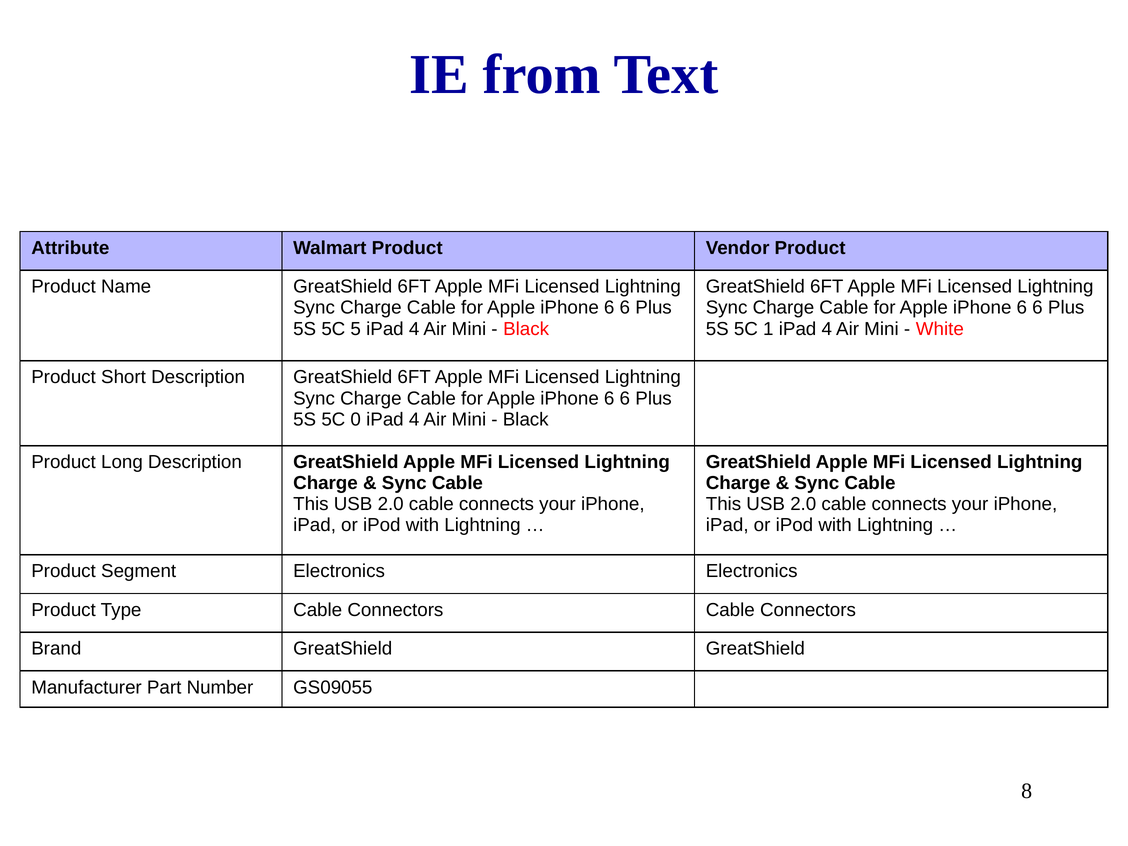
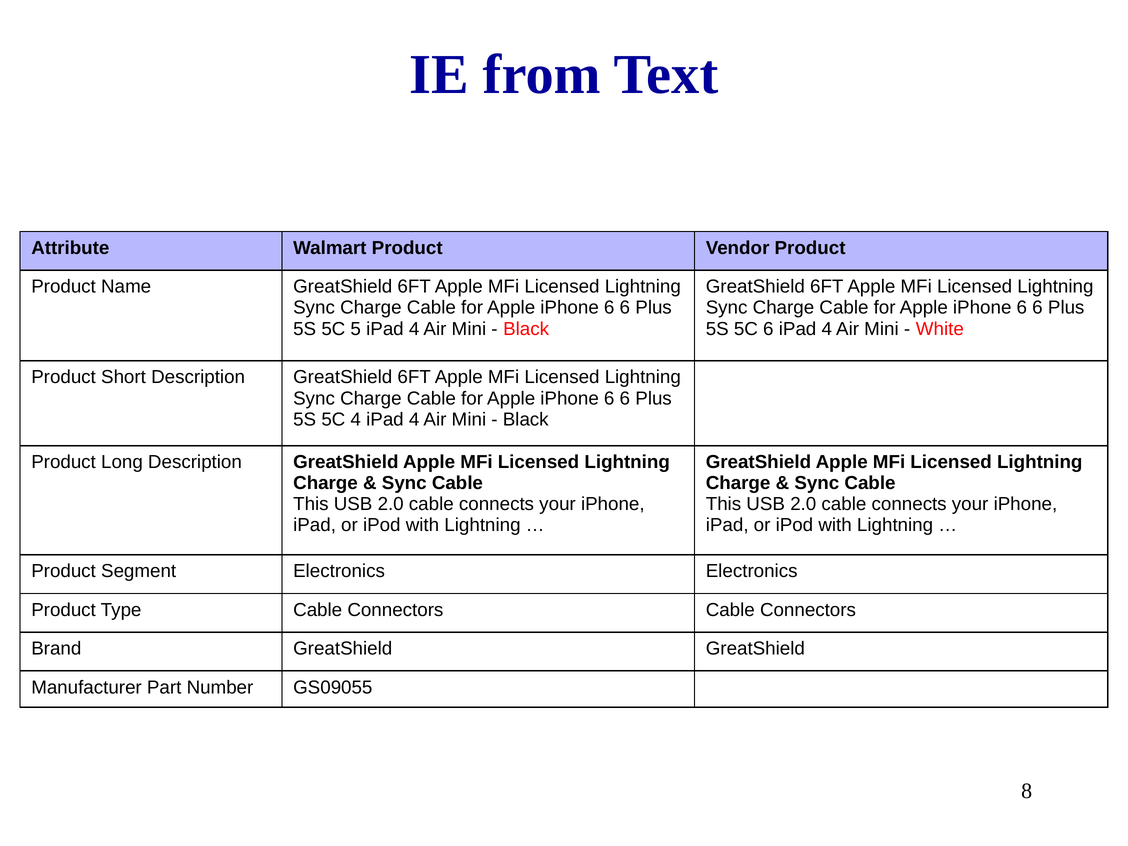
5C 1: 1 -> 6 (768, 329)
5C 0: 0 -> 4 (356, 419)
